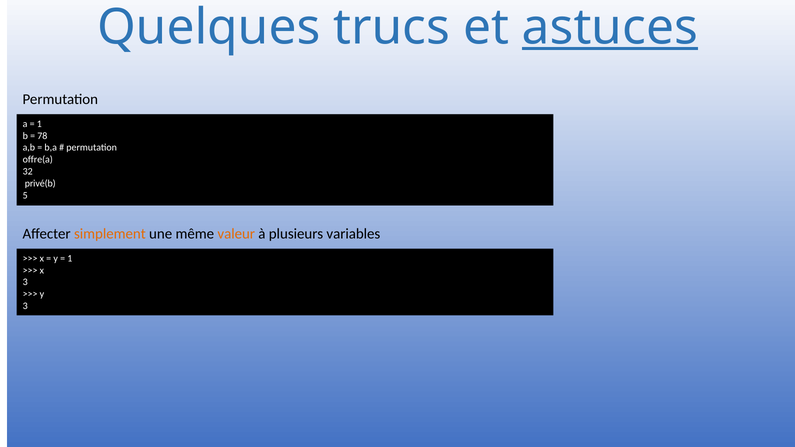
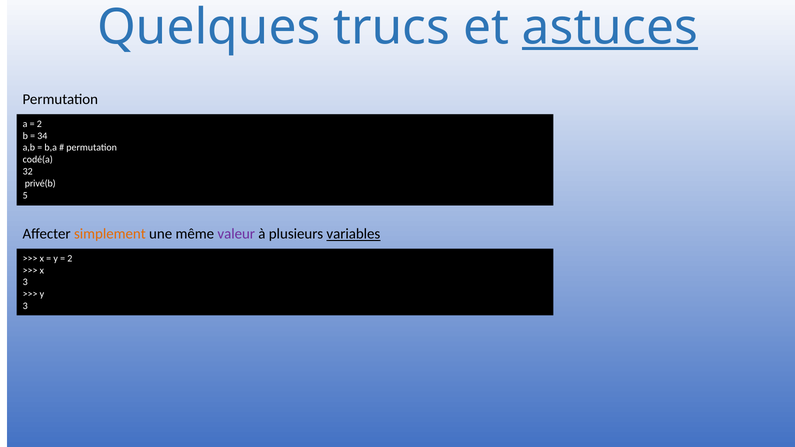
1: 1 -> 2 (39, 124)
78: 78 -> 34 (42, 136)
offre(a: offre(a -> codé(a (38, 160)
valeur colour: orange -> purple (236, 234)
variables underline: none -> present (353, 234)
1: 1 -> 2 (70, 258)
